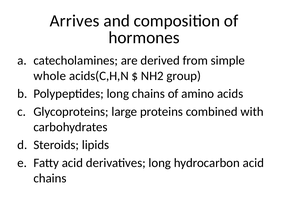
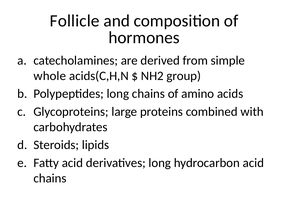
Arrives: Arrives -> Follicle (75, 21)
